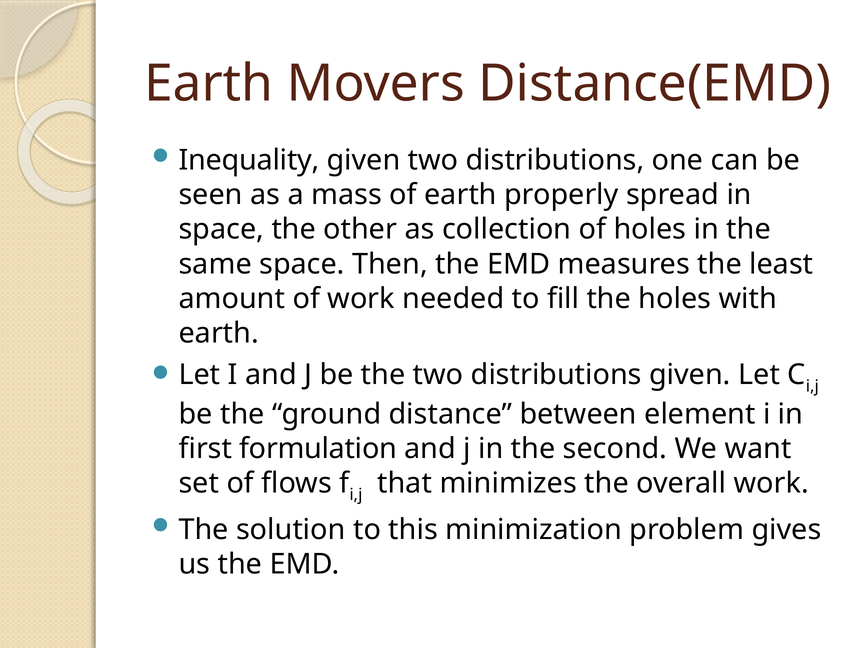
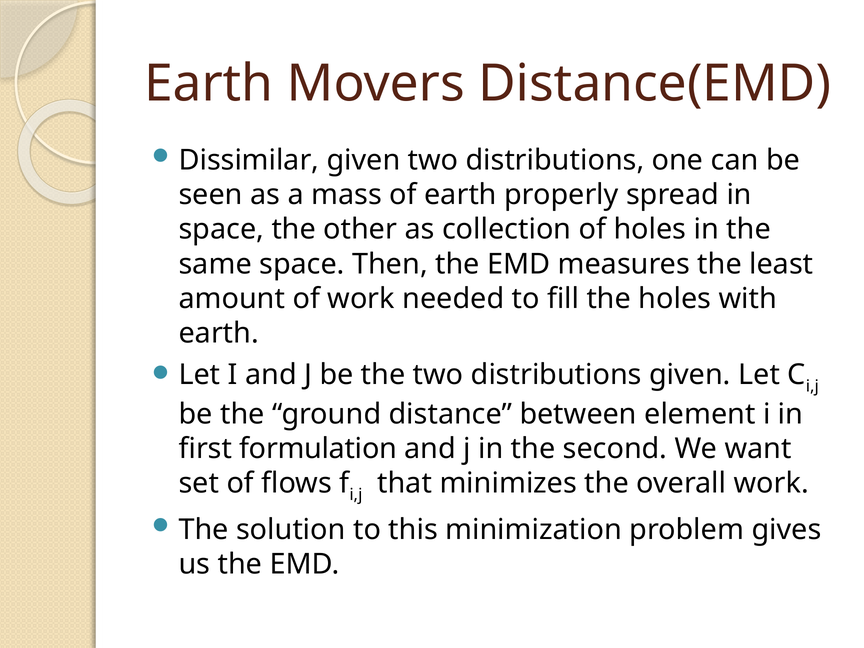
Inequality: Inequality -> Dissimilar (249, 160)
